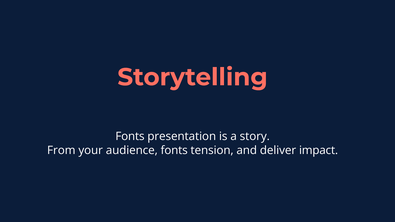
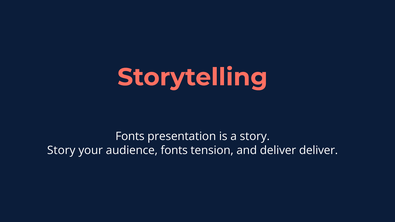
From: From -> Story (61, 150)
deliver impact: impact -> deliver (319, 150)
